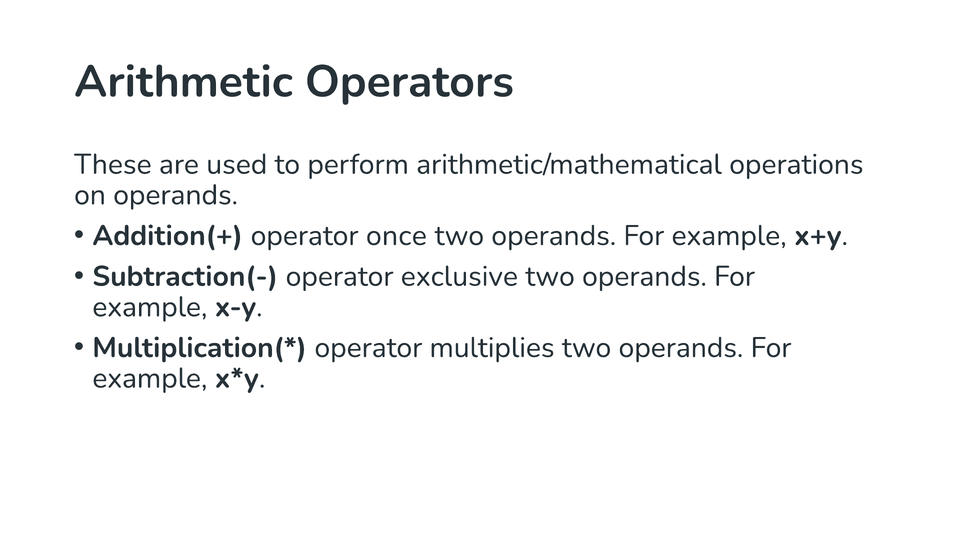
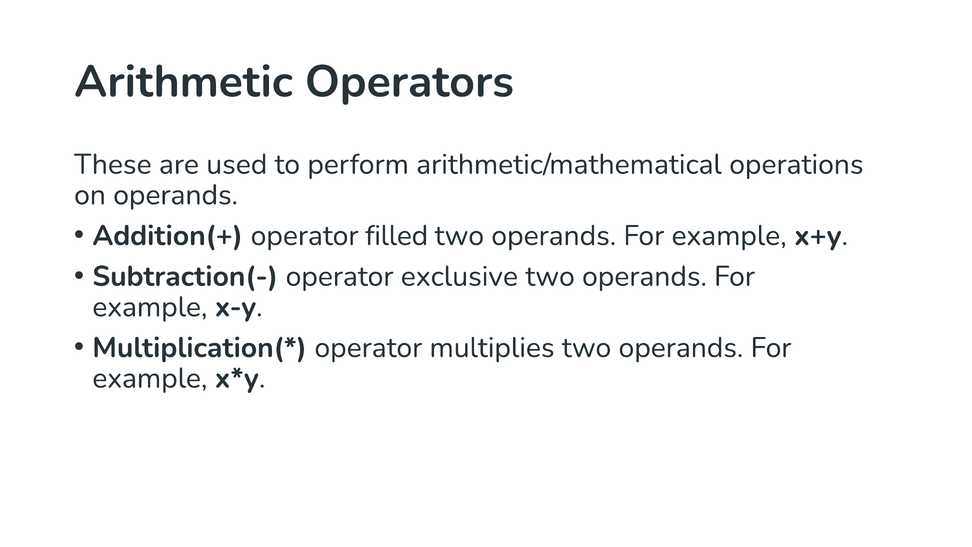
once: once -> filled (397, 236)
